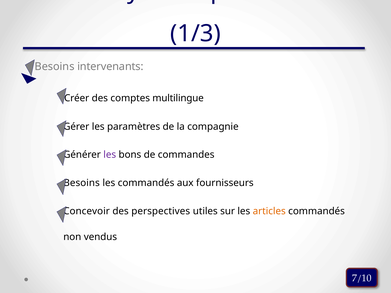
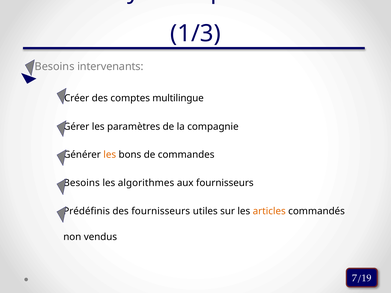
les colour: purple -> orange (110, 155)
les commandés: commandés -> algorithmes (146, 183)
Concevoir: Concevoir -> Prédéfinis (87, 211)
des perspectives: perspectives -> fournisseurs (161, 211)
7/10: 7/10 -> 7/19 (362, 278)
